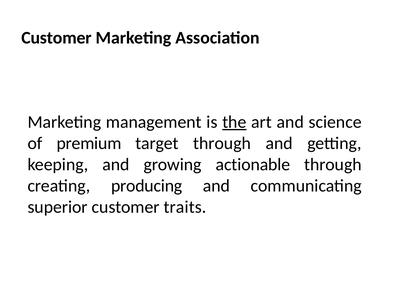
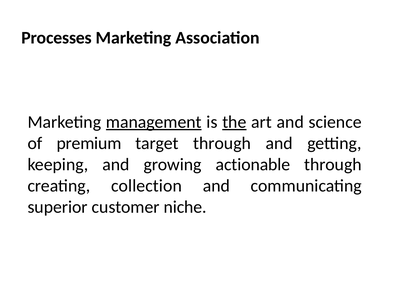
Customer: Customer -> Processes (56, 38)
management underline: none -> present (154, 122)
producing: producing -> collection (147, 186)
traits: traits -> niche (185, 207)
